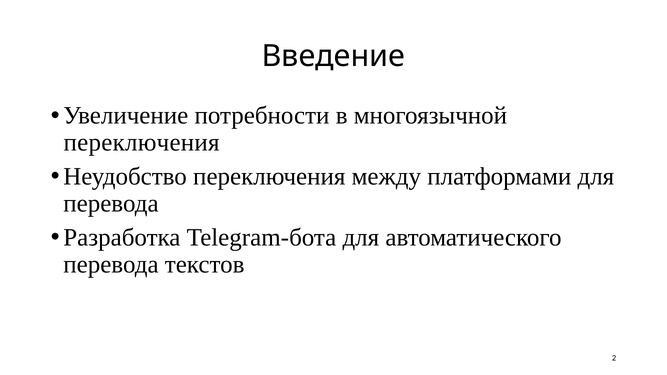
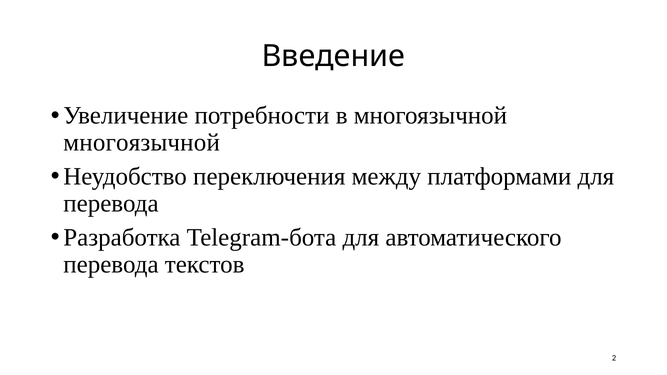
переключения: переключения -> многоязычной (142, 143)
